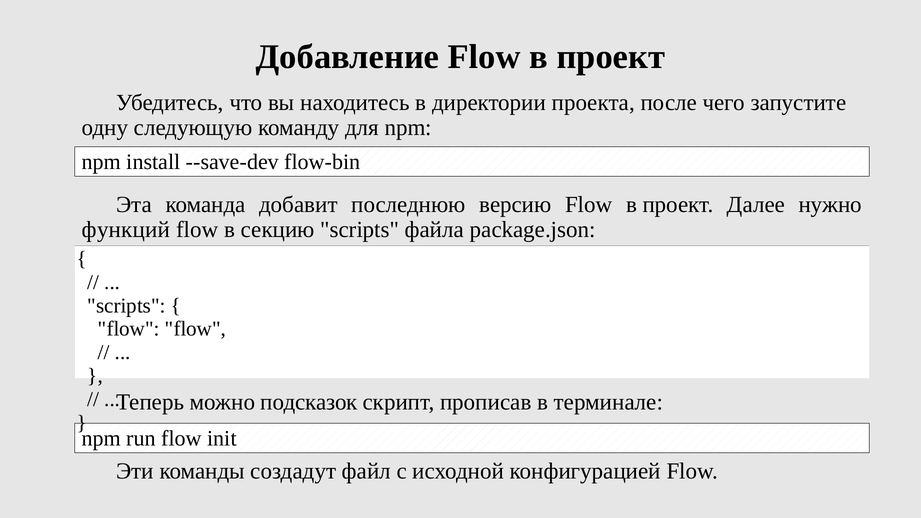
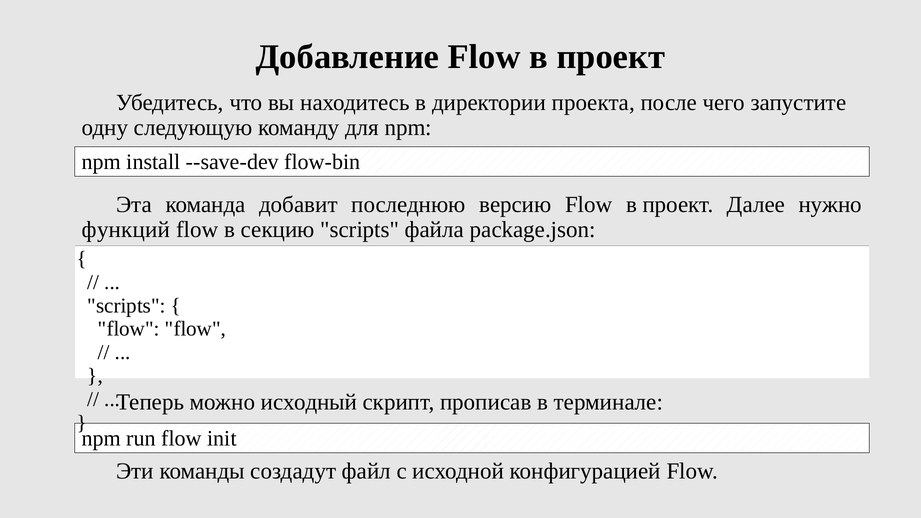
подсказок: подсказок -> исходный (309, 402)
